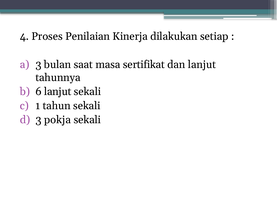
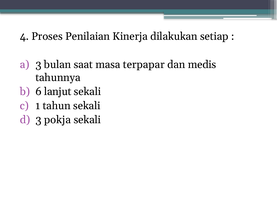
sertifikat: sertifikat -> terpapar (144, 64)
dan lanjut: lanjut -> medis (202, 64)
